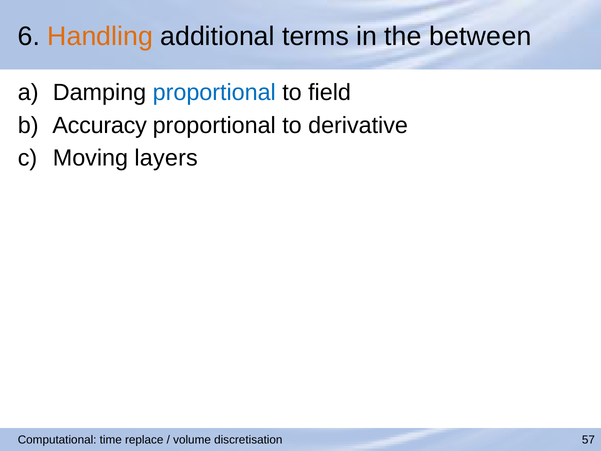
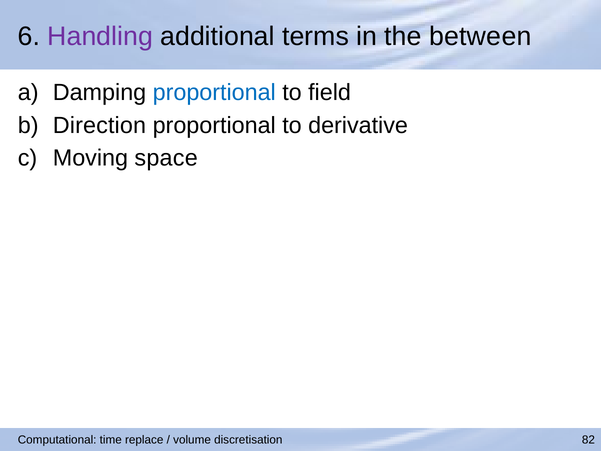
Handling colour: orange -> purple (100, 36)
Accuracy: Accuracy -> Direction (99, 125)
layers: layers -> space (166, 158)
57: 57 -> 82 (588, 440)
